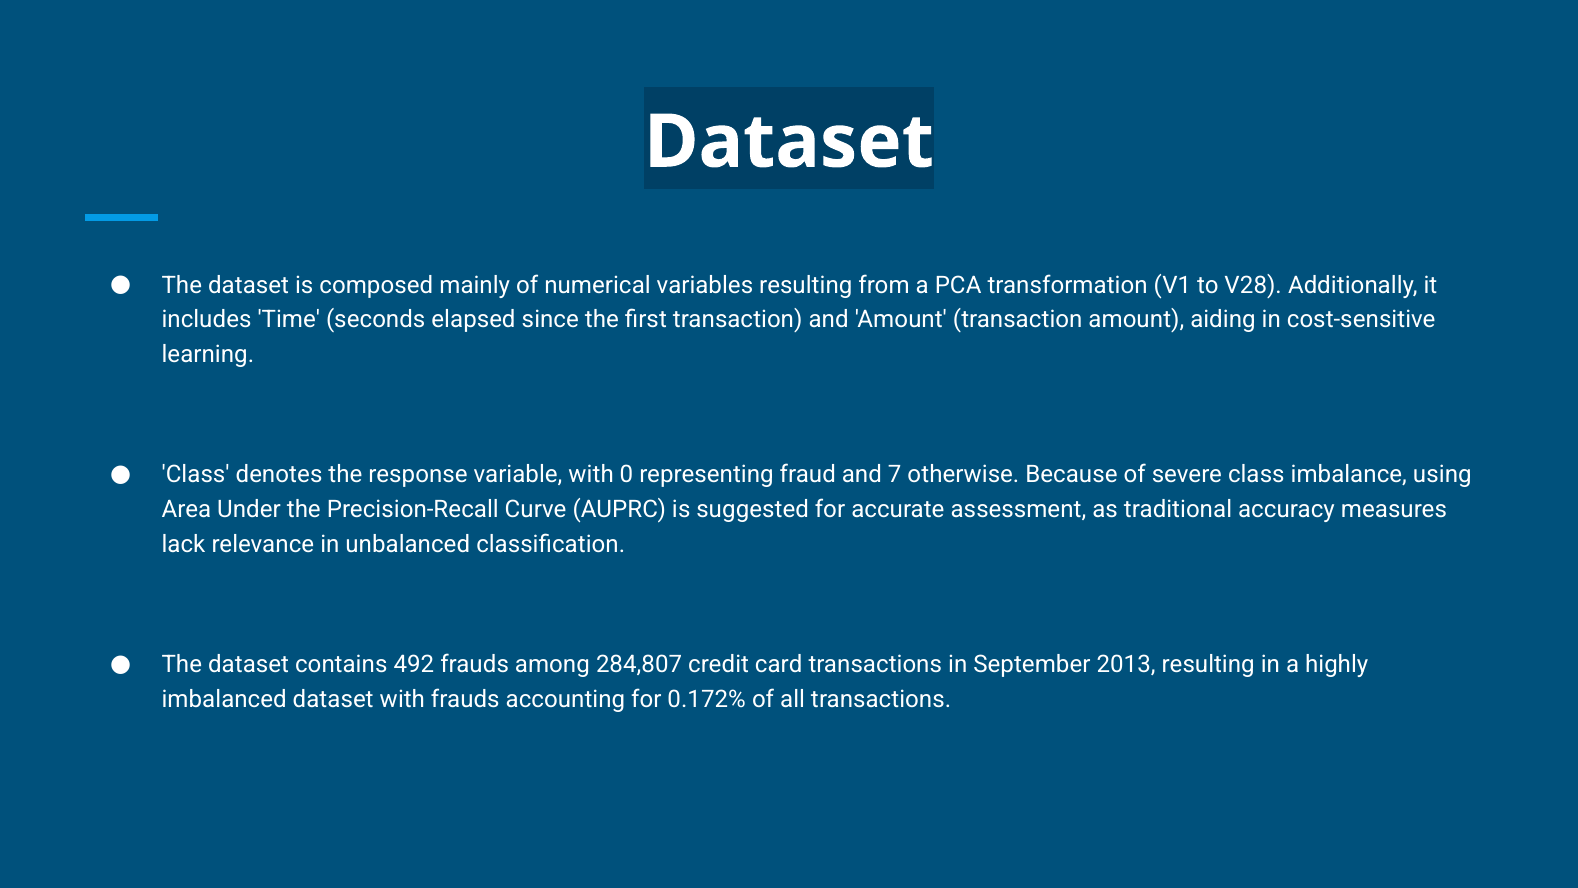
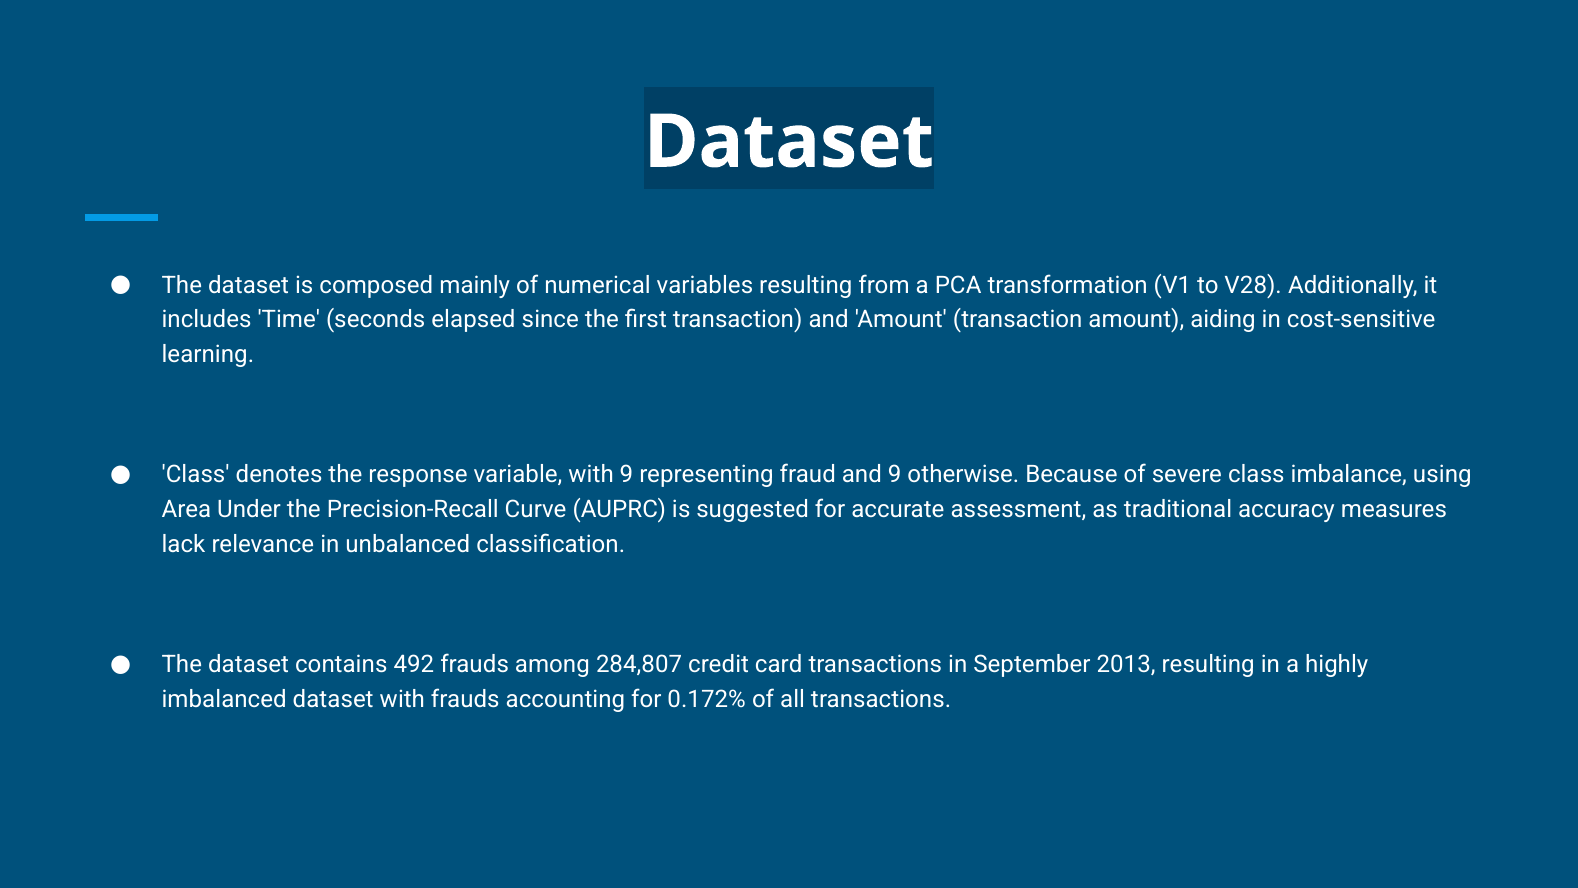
with 0: 0 -> 9 (626, 475)
and 7: 7 -> 9 (895, 475)
